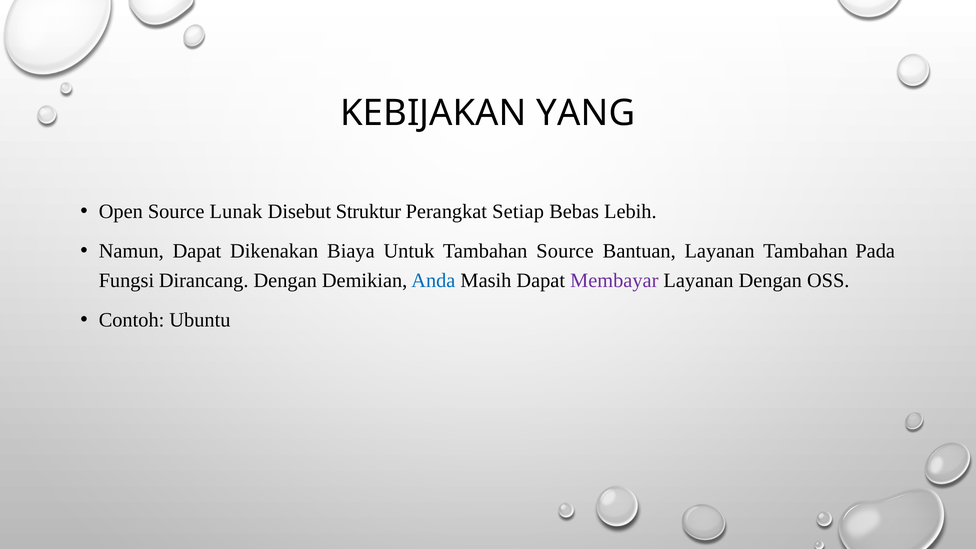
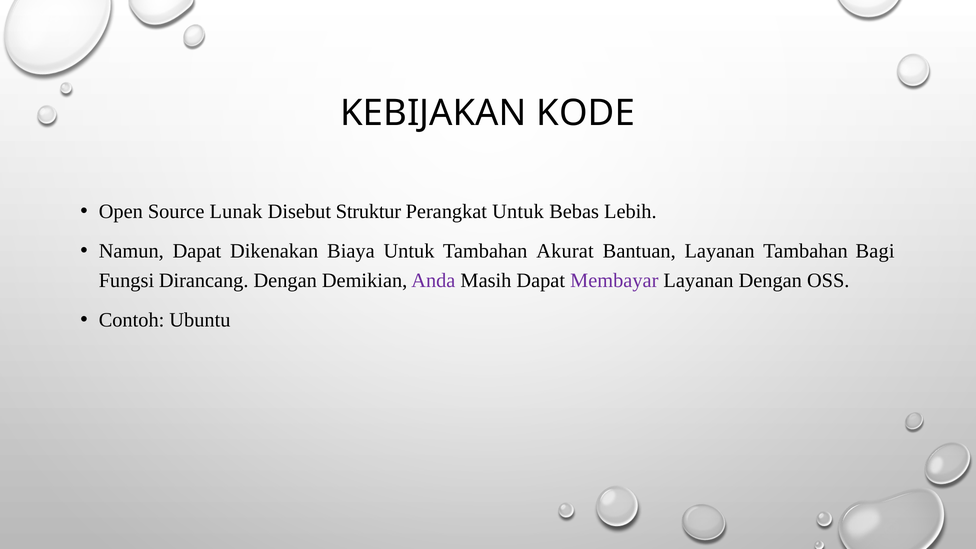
YANG: YANG -> KODE (586, 113)
Perangkat Setiap: Setiap -> Untuk (518, 212)
Tambahan Source: Source -> Akurat (565, 251)
Pada: Pada -> Bagi (875, 251)
Anda colour: blue -> purple (433, 280)
